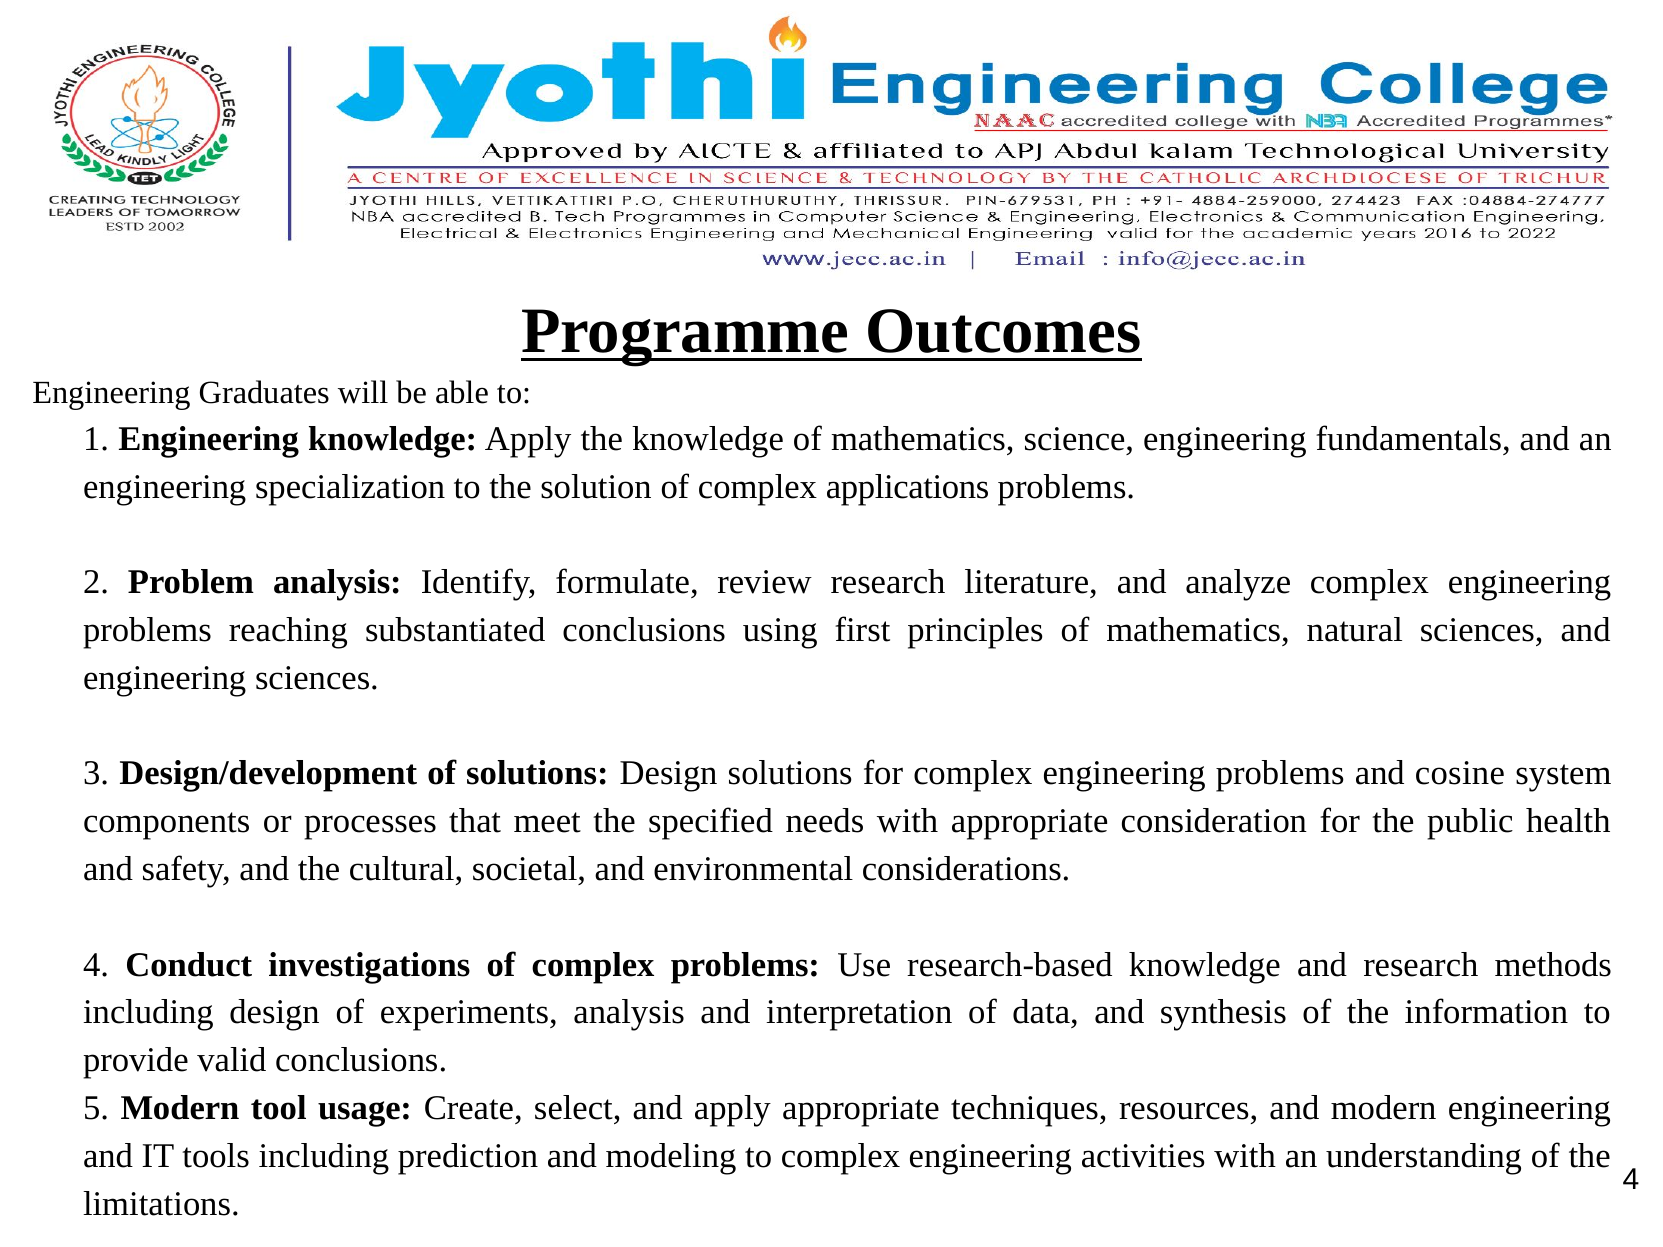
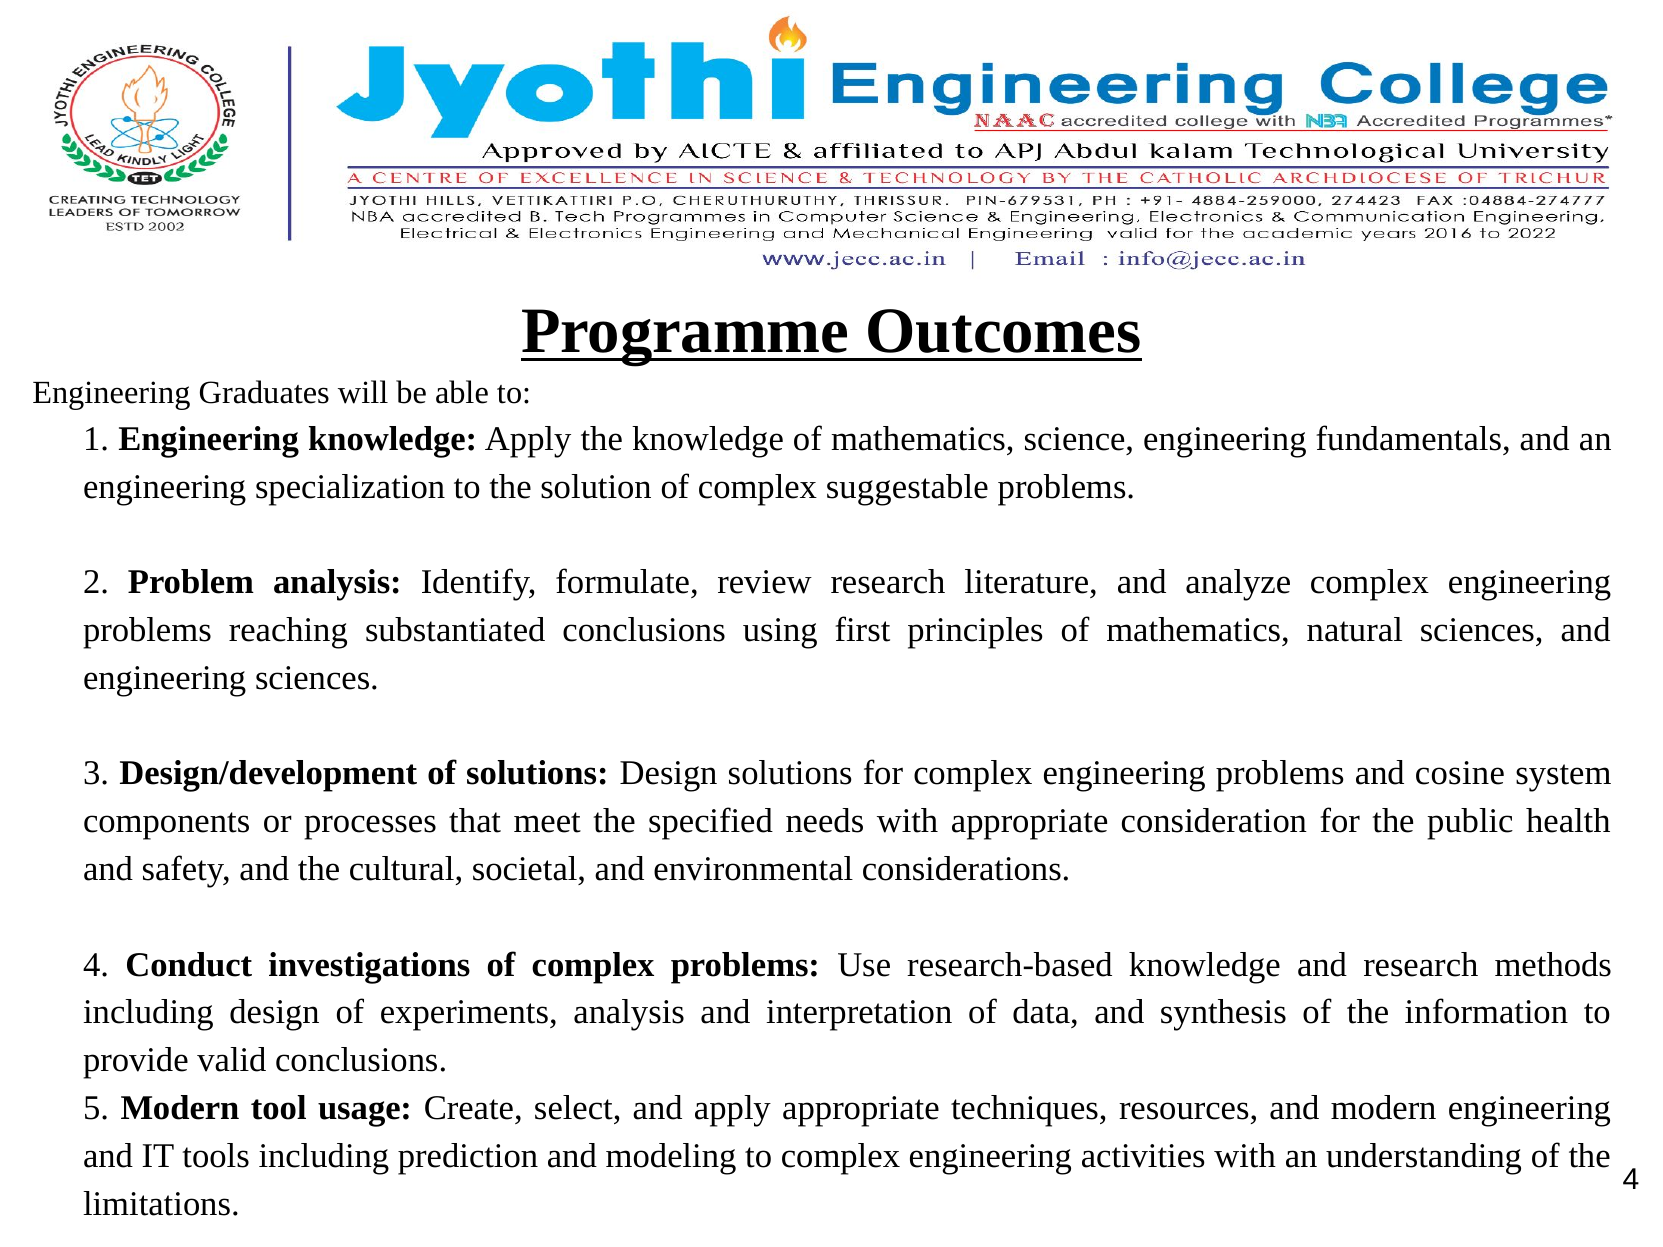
applications: applications -> suggestable (907, 487)
